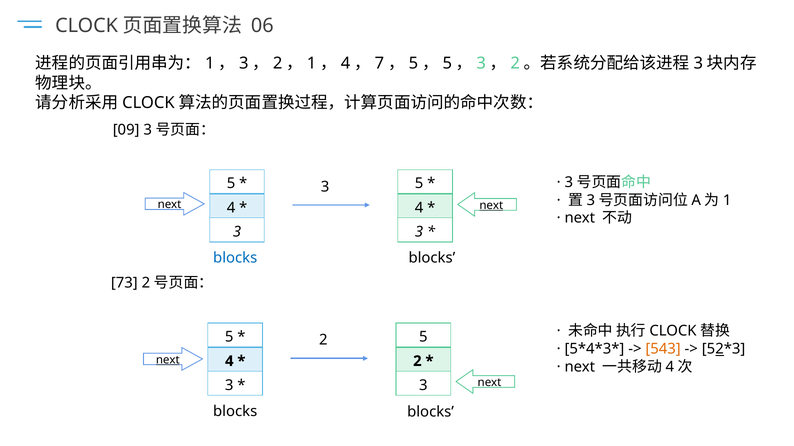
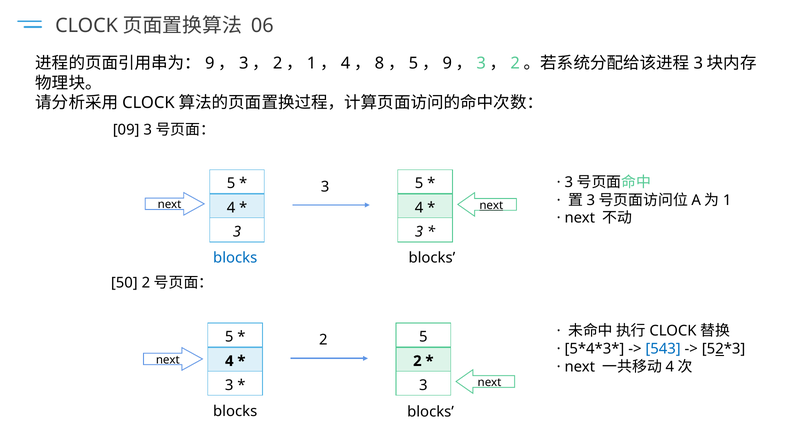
1: 1 -> 9 (210, 63)
7: 7 -> 8 (379, 63)
5: 5 -> 9 (447, 63)
73: 73 -> 50 (124, 283)
543 colour: orange -> blue (663, 349)
next underline: present -> none (168, 360)
